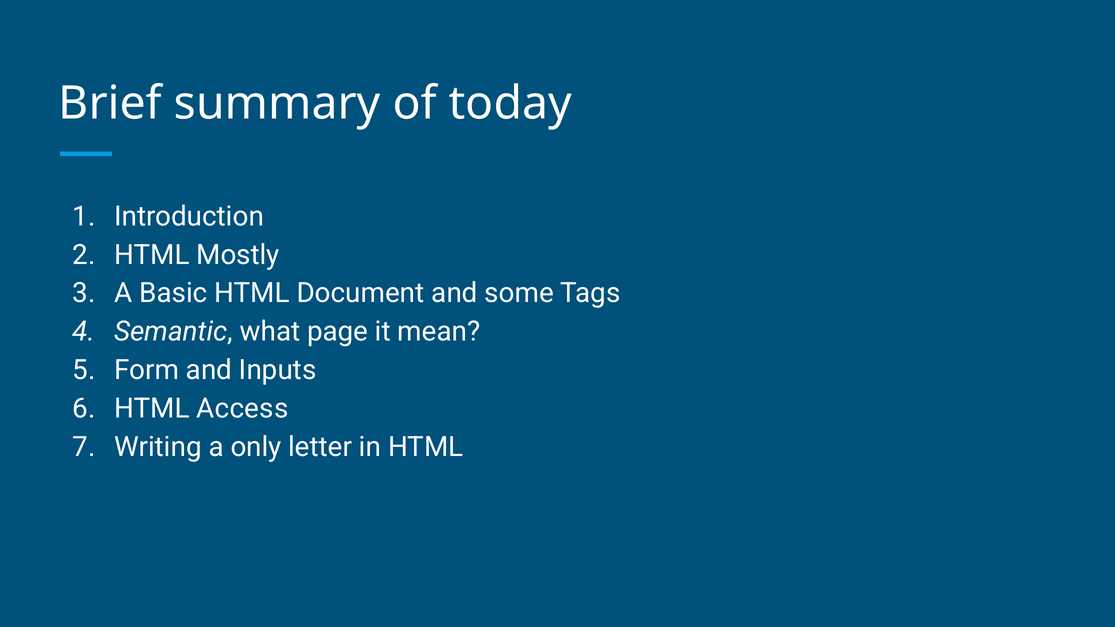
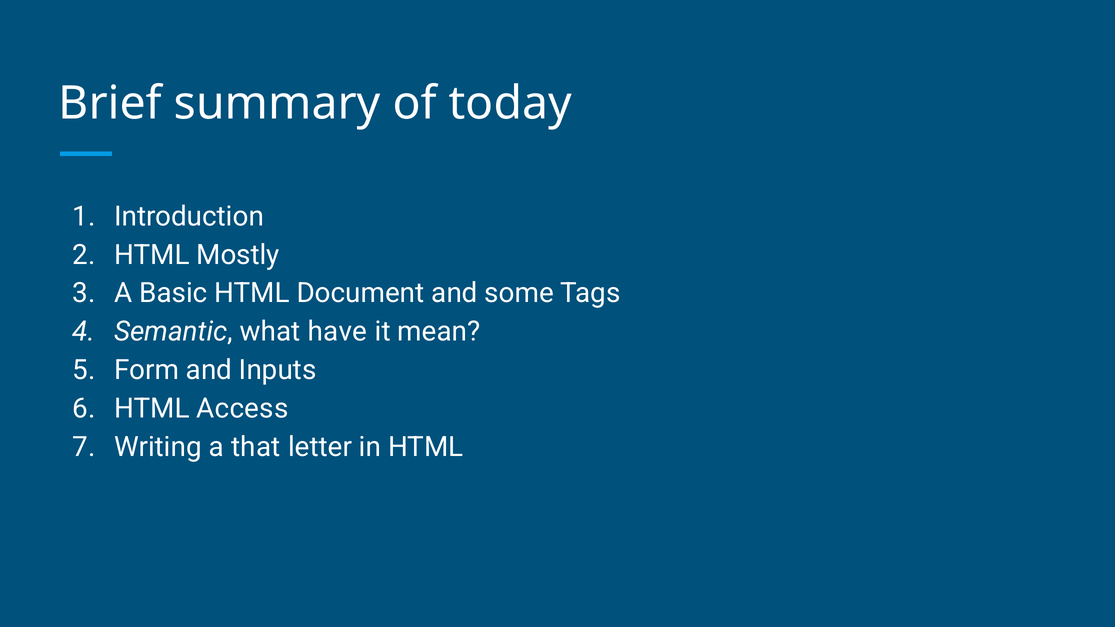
page: page -> have (337, 332)
only: only -> that (256, 447)
